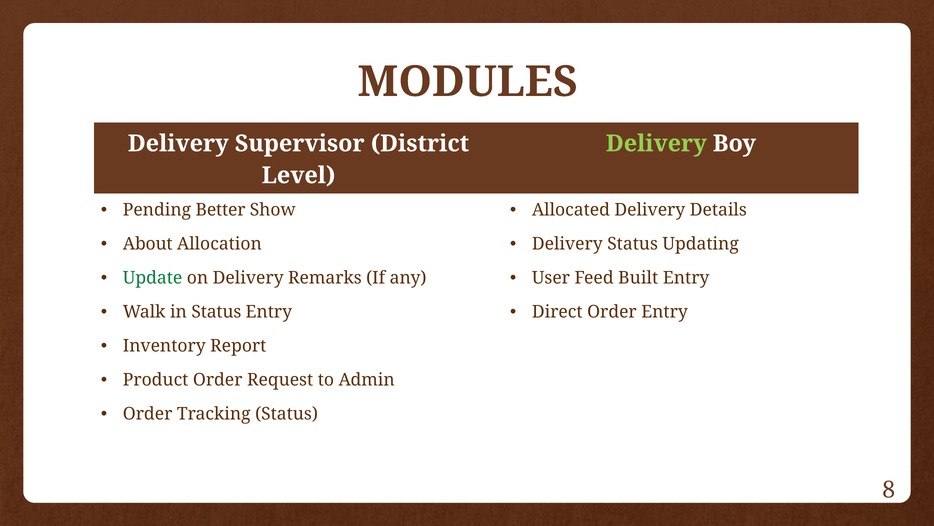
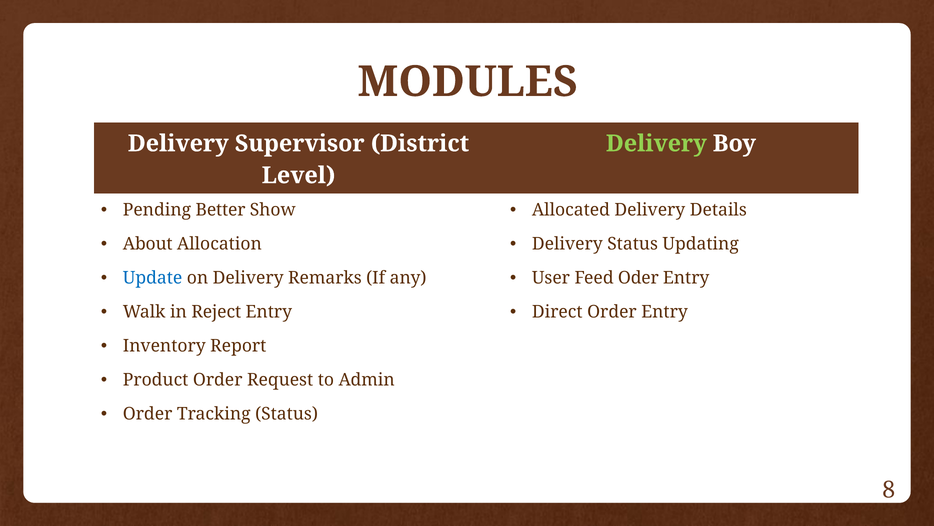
Update colour: green -> blue (153, 278)
Built: Built -> Oder (638, 278)
in Status: Status -> Reject (216, 312)
